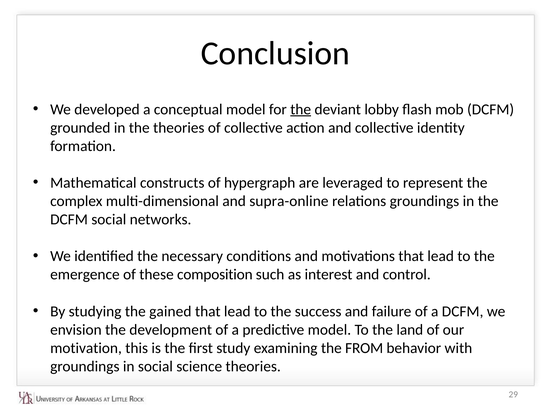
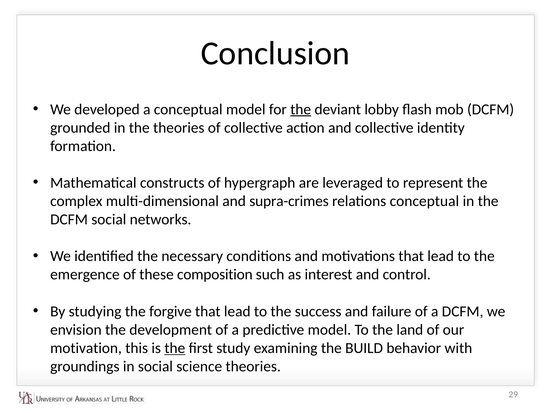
supra-online: supra-online -> supra-crimes (289, 201)
relations groundings: groundings -> conceptual (424, 201)
gained: gained -> forgive (170, 312)
the underline: none -> present (175, 348)
FROM: FROM -> BUILD (364, 348)
